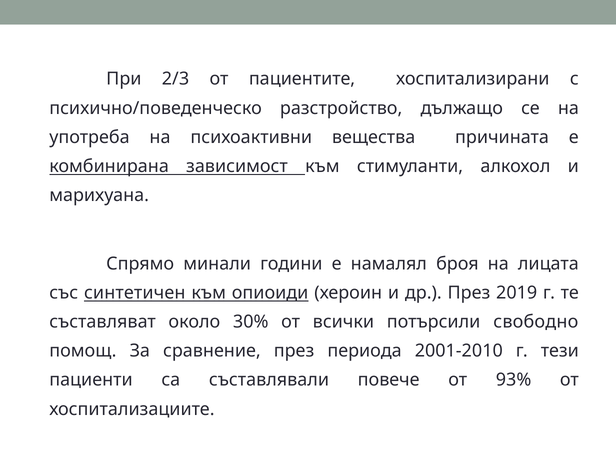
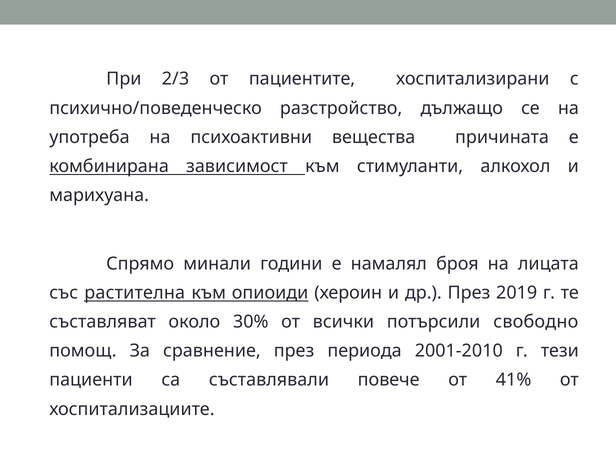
синтетичен: синтетичен -> растителна (135, 293)
93%: 93% -> 41% (514, 380)
